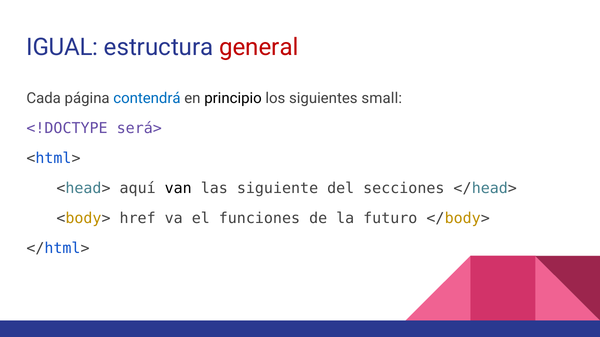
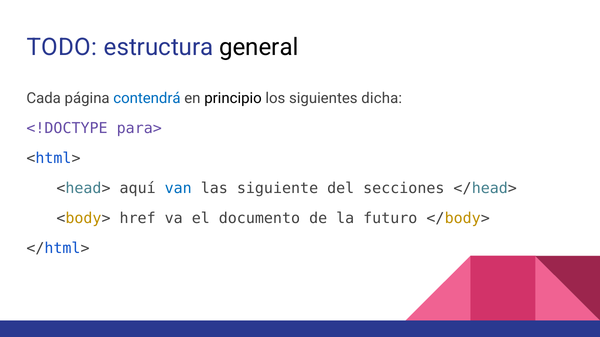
IGUAL: IGUAL -> TODO (62, 47)
general colour: red -> black (259, 47)
small: small -> dicha (382, 98)
será>: será> -> para> (139, 128)
van colour: black -> blue (178, 188)
funciones: funciones -> documento (259, 218)
